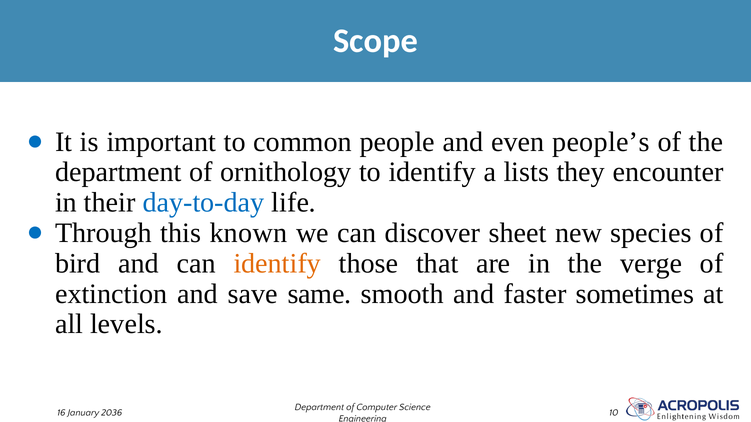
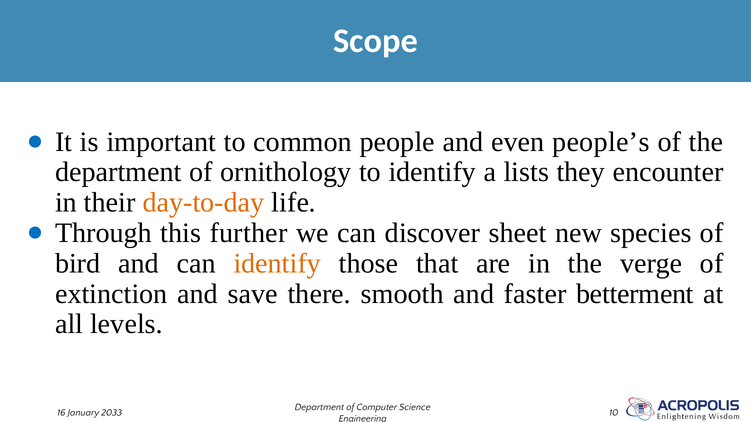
day-to-day colour: blue -> orange (203, 203)
known: known -> further (248, 233)
same: same -> there (319, 294)
sometimes: sometimes -> betterment (635, 294)
2036: 2036 -> 2033 (112, 413)
